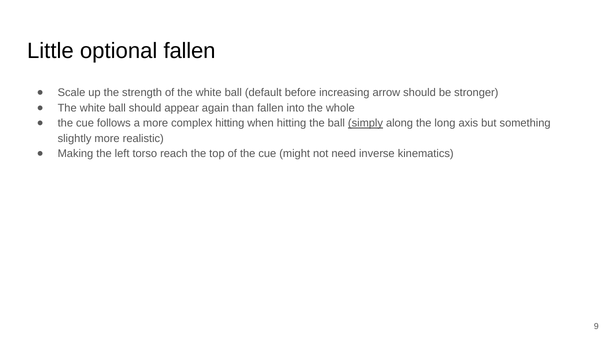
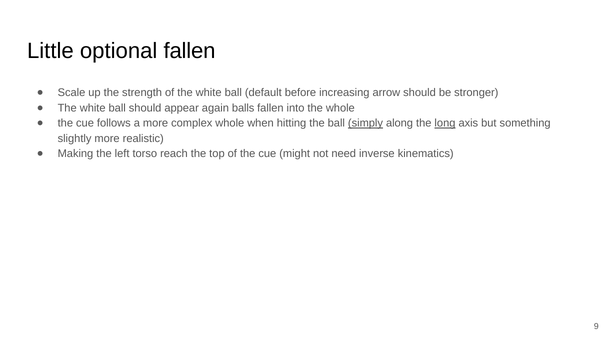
than: than -> balls (243, 108)
complex hitting: hitting -> whole (230, 123)
long underline: none -> present (445, 123)
